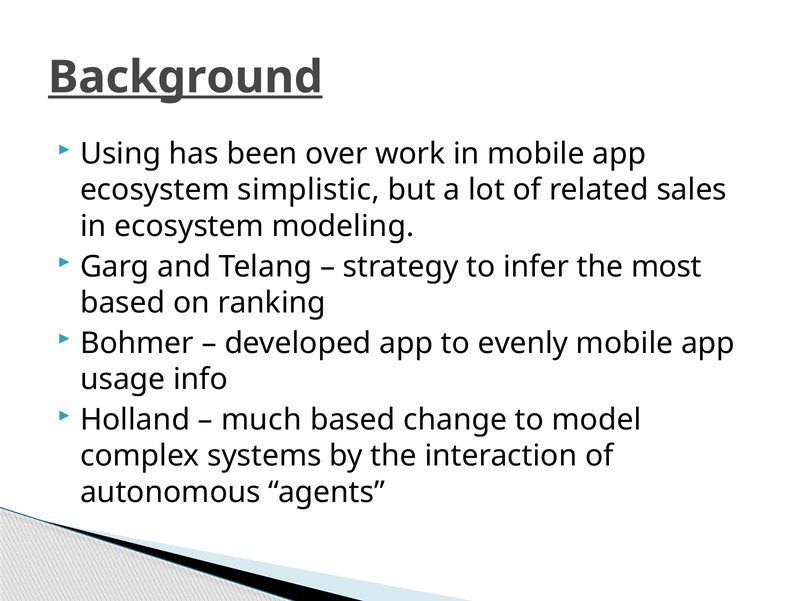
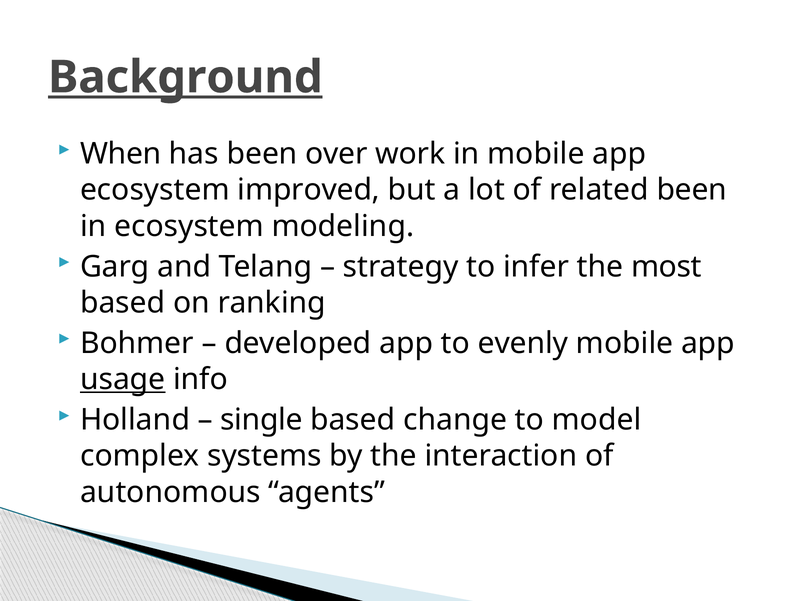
Using: Using -> When (121, 154)
simplistic: simplistic -> improved (309, 190)
related sales: sales -> been (692, 190)
usage underline: none -> present (123, 380)
much: much -> single (262, 420)
